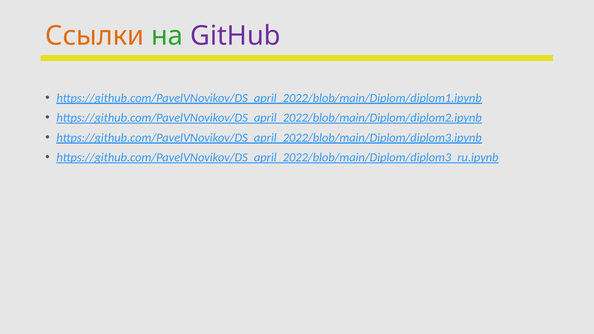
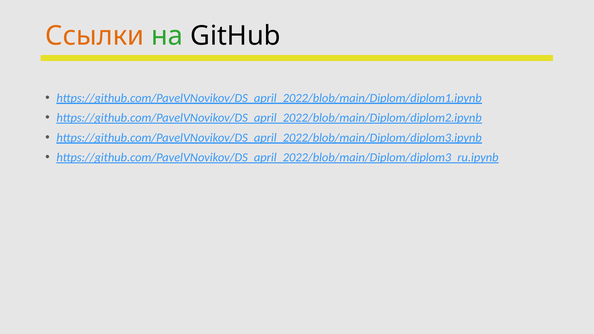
GitHub colour: purple -> black (235, 36)
